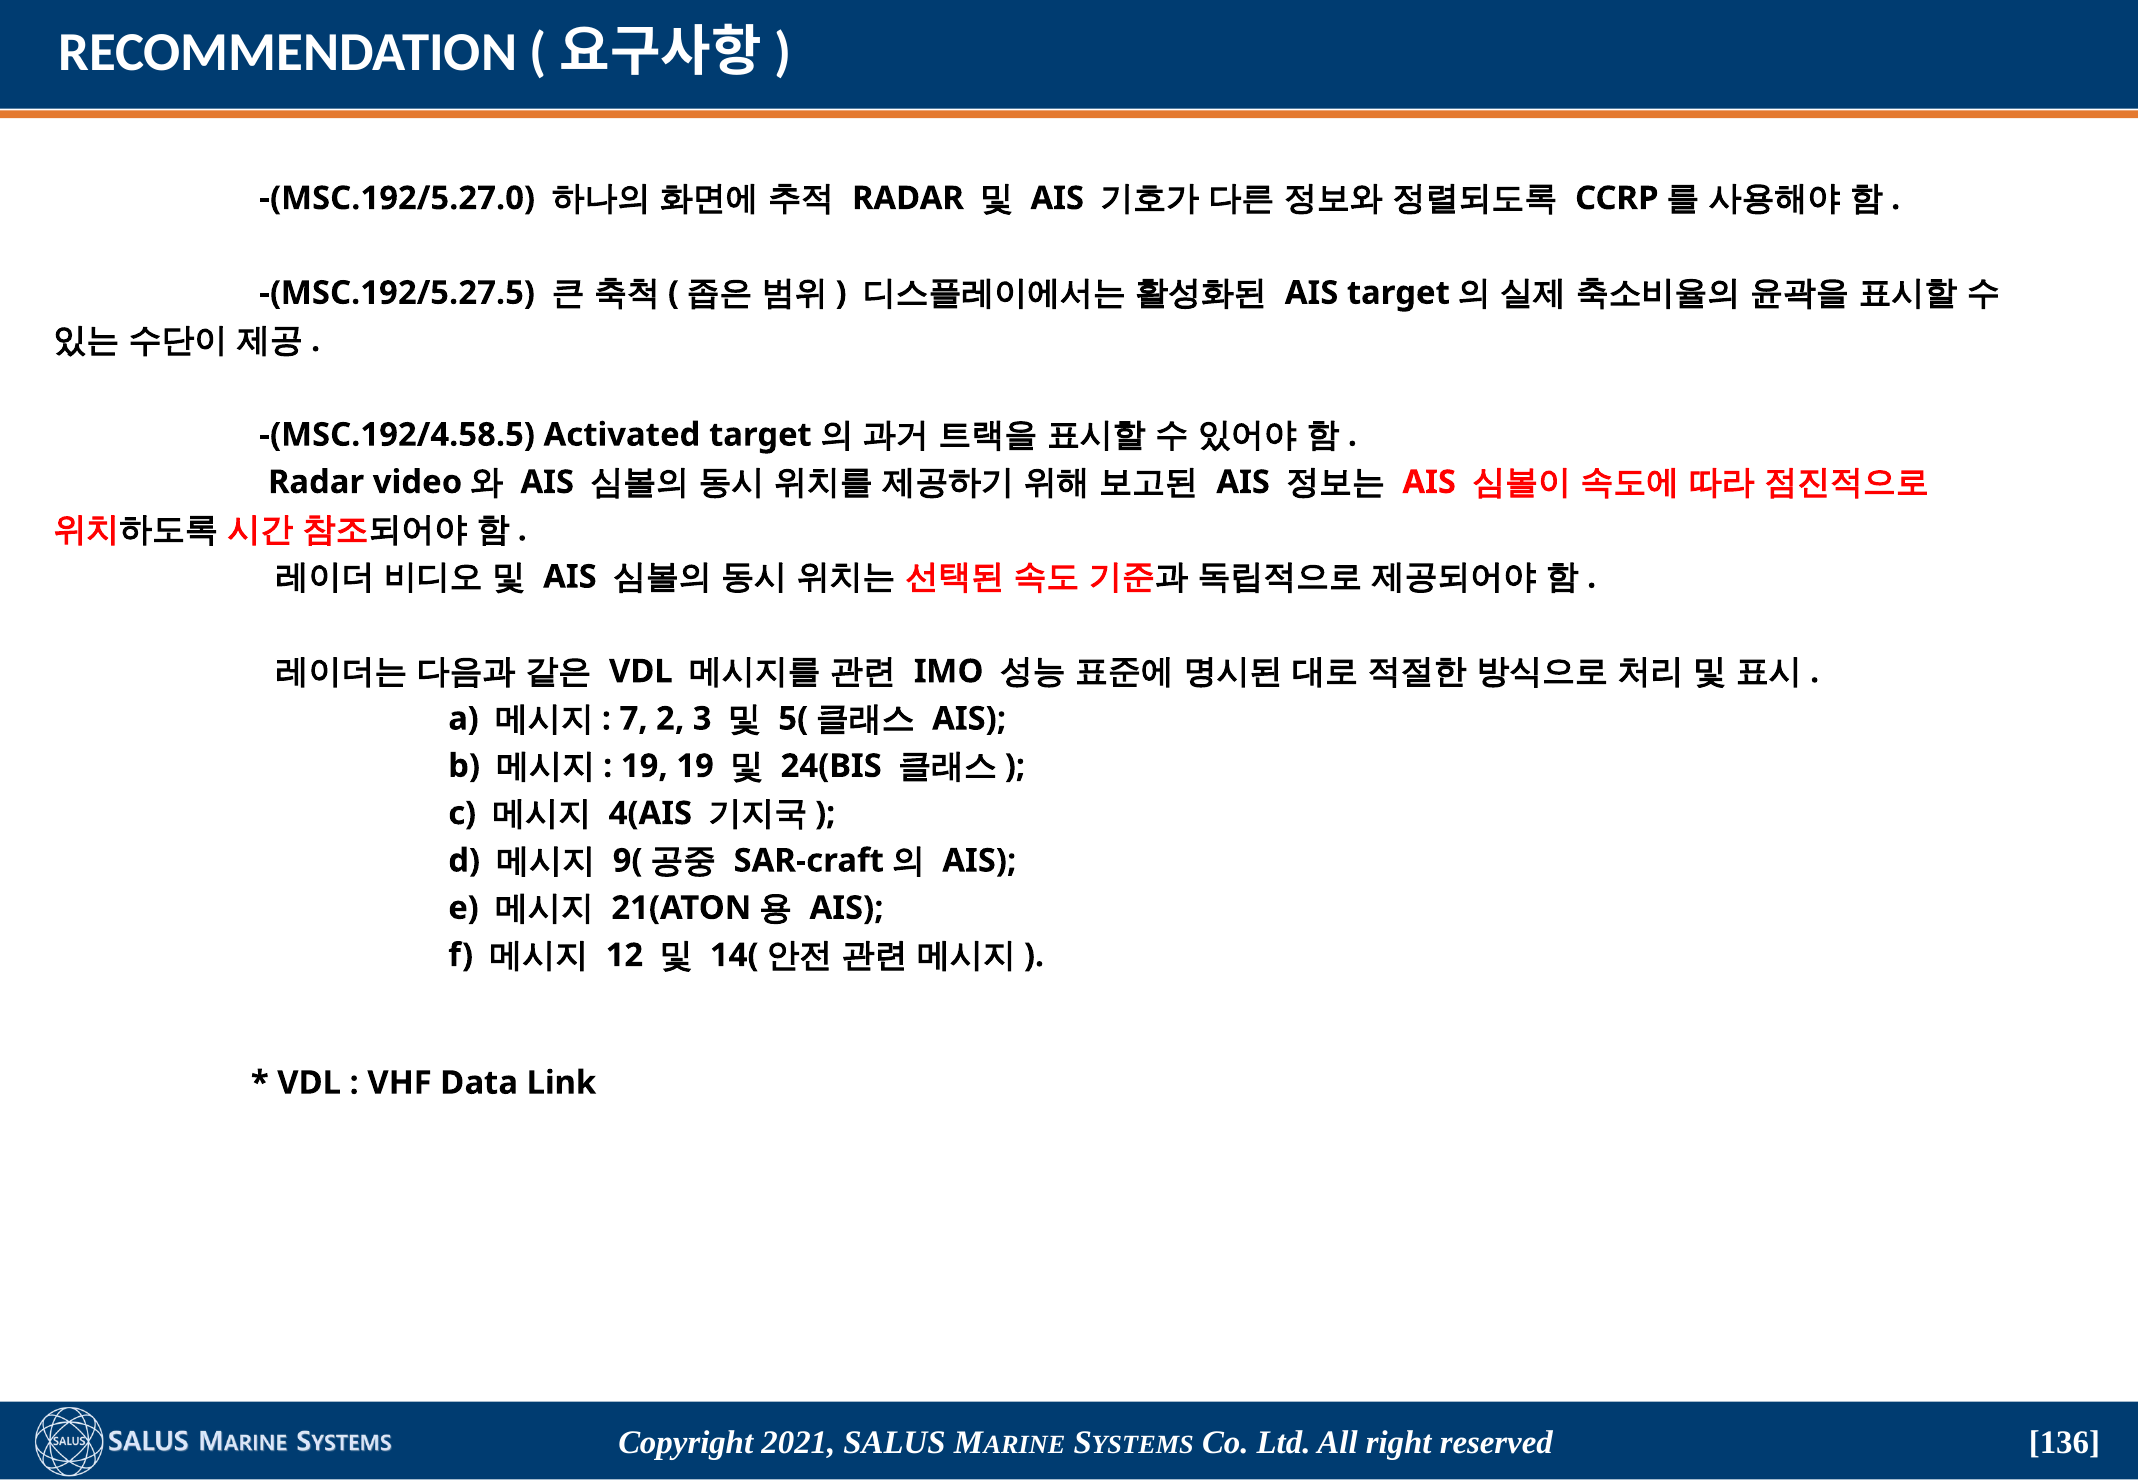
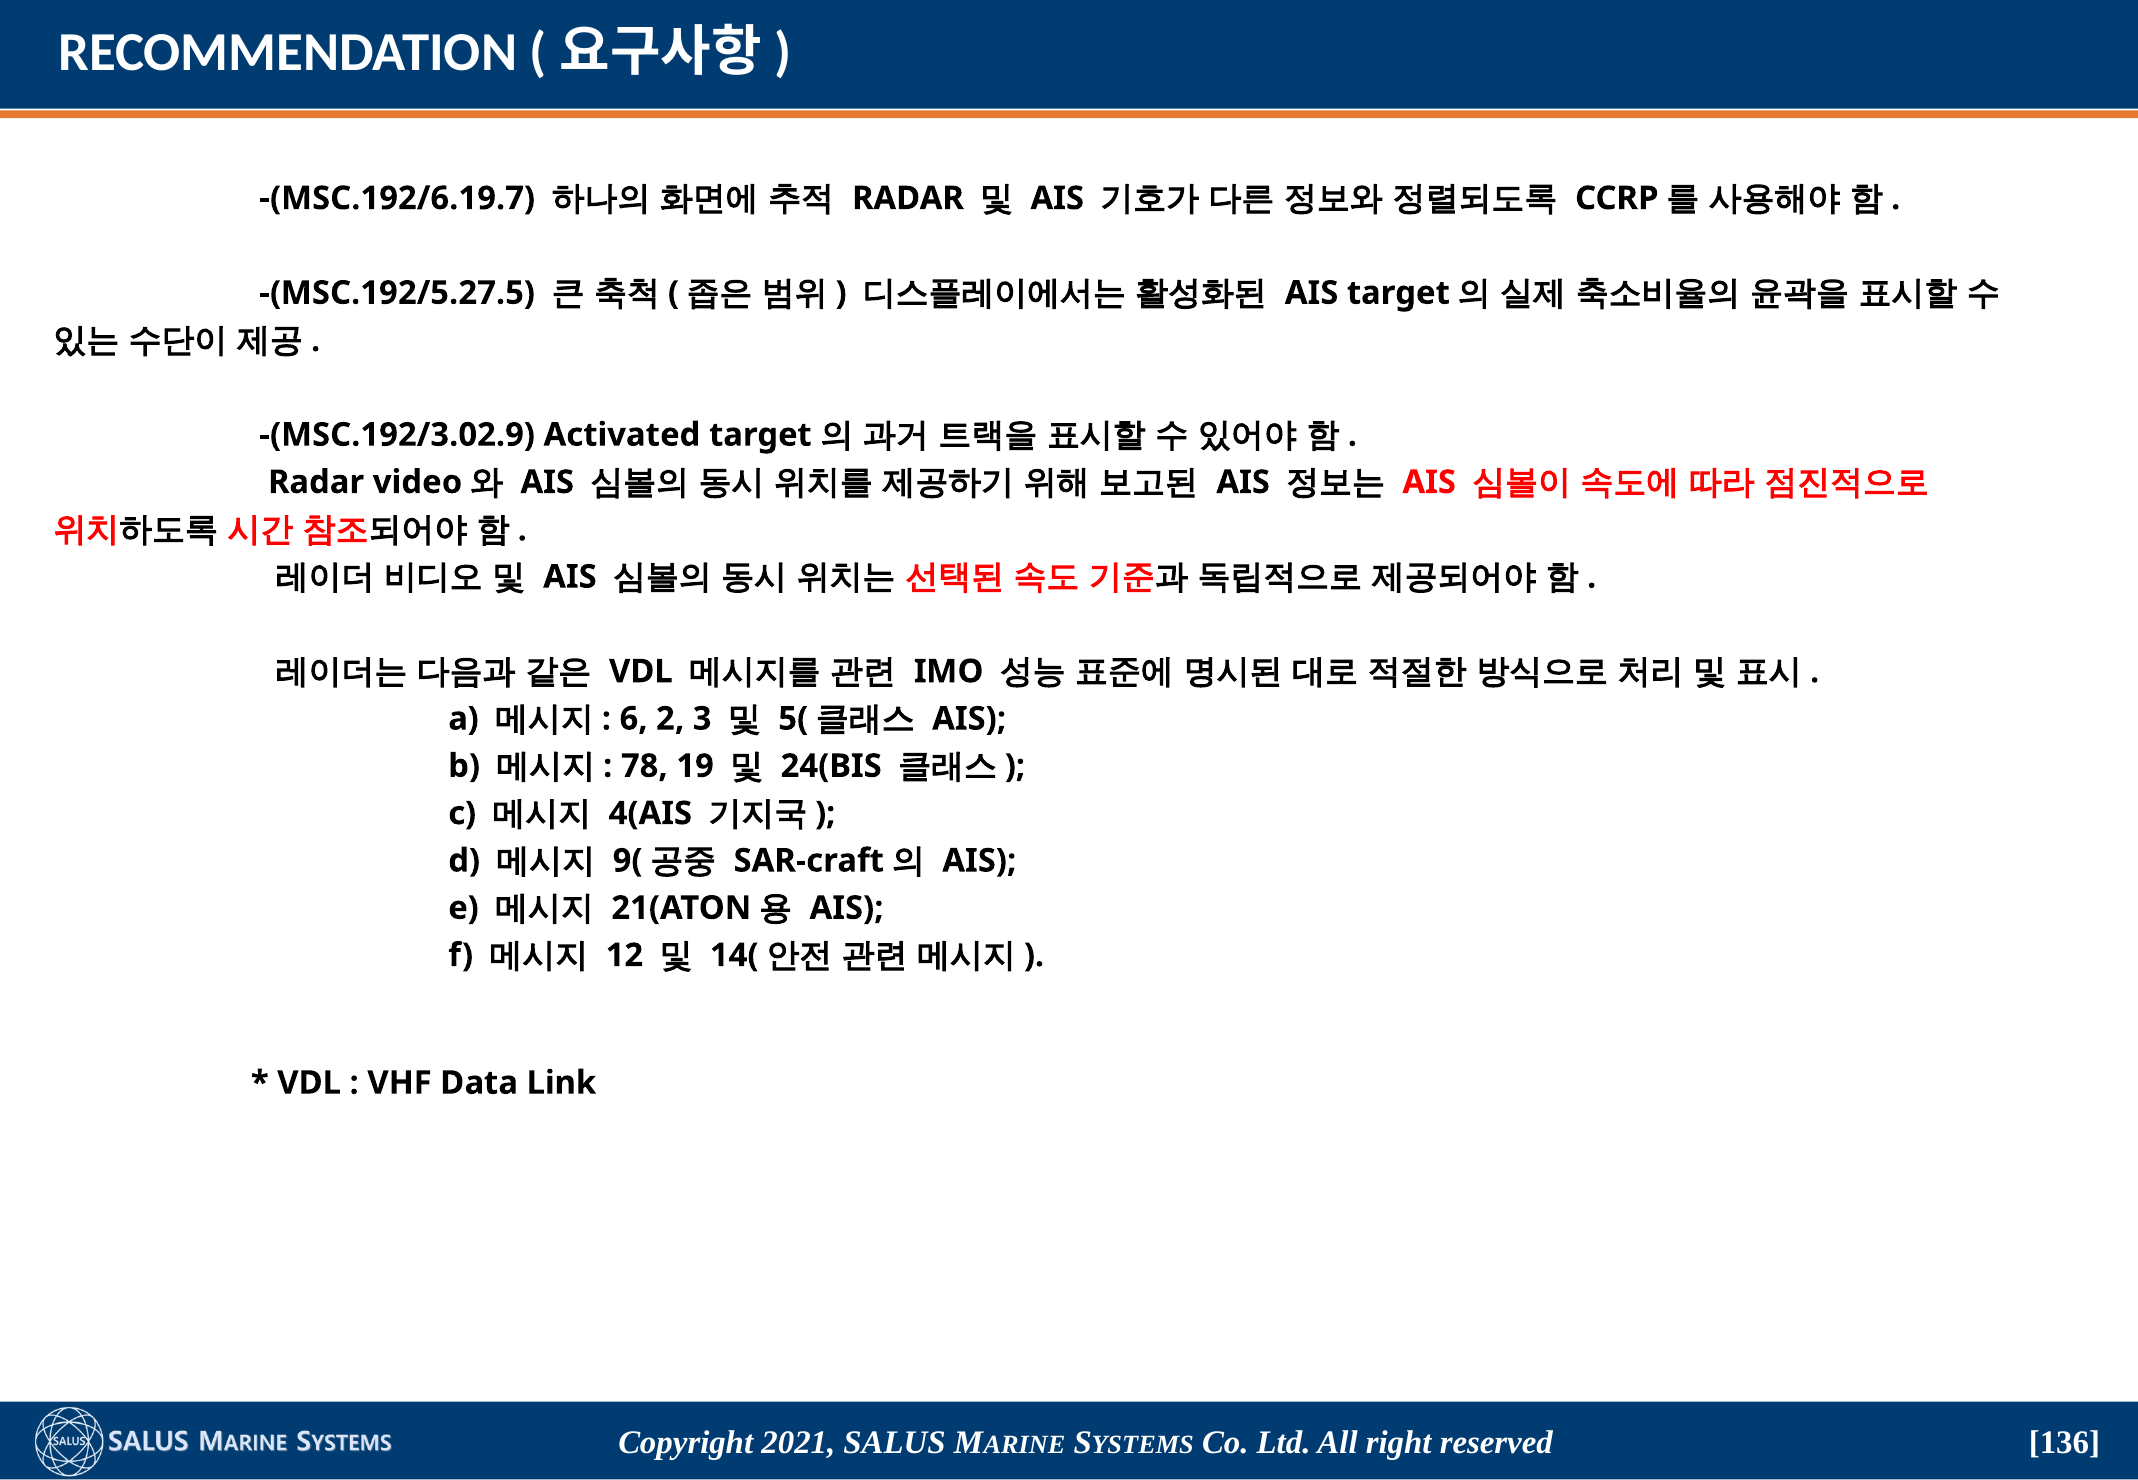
-(MSC.192/5.27.0: -(MSC.192/5.27.0 -> -(MSC.192/6.19.7 (397, 198)
-(MSC.192/4.58.5: -(MSC.192/4.58.5 -> -(MSC.192/3.02.9 (397, 435)
7: 7 -> 6 (634, 719)
19: 19 -> 78 (644, 766)
